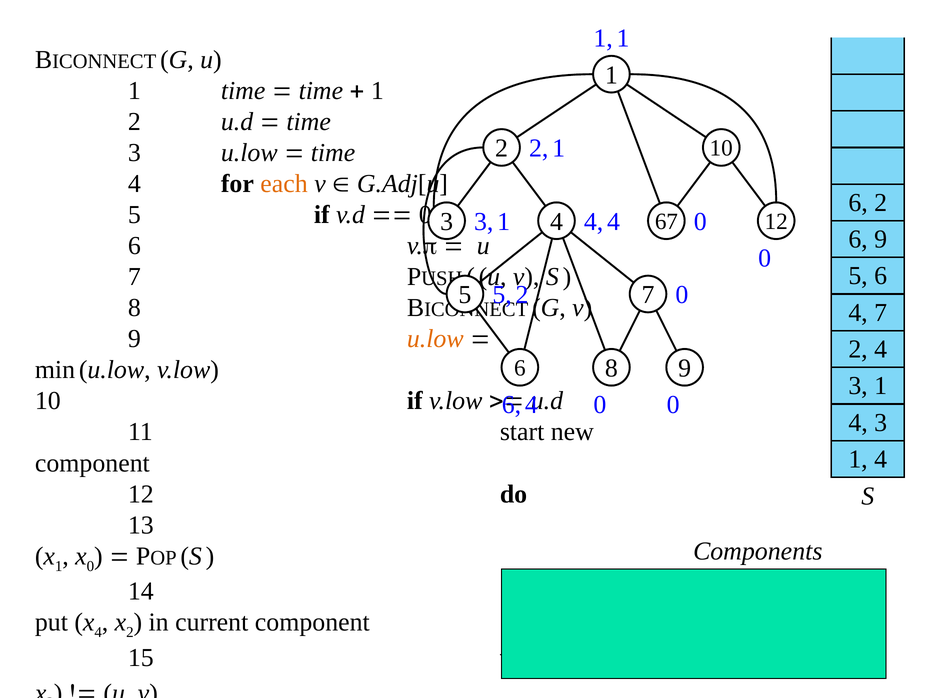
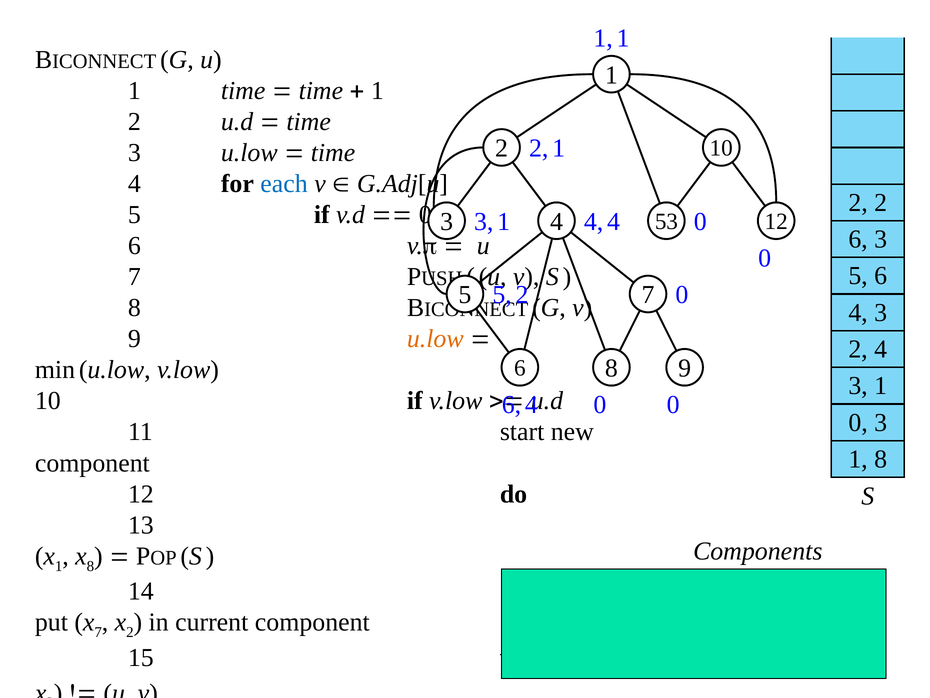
each colour: orange -> blue (284, 184)
6: 6 -> 2 (858, 203)
67: 67 -> 53 (666, 221)
9: 9 -> 3 (881, 239)
7: 7 -> 3 (881, 312)
4: 4 -> 0 (858, 422)
4: 4 -> 8 (881, 459)
0: 0 -> 8 (90, 566)
4: 4 -> 7 (98, 632)
